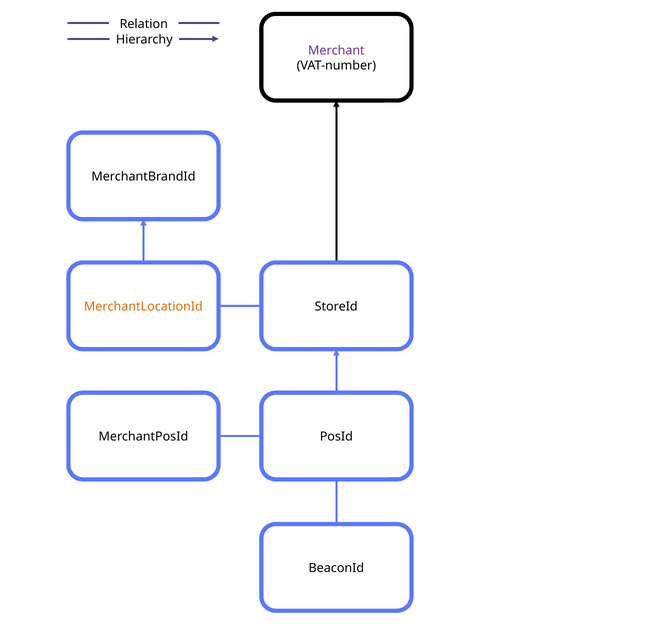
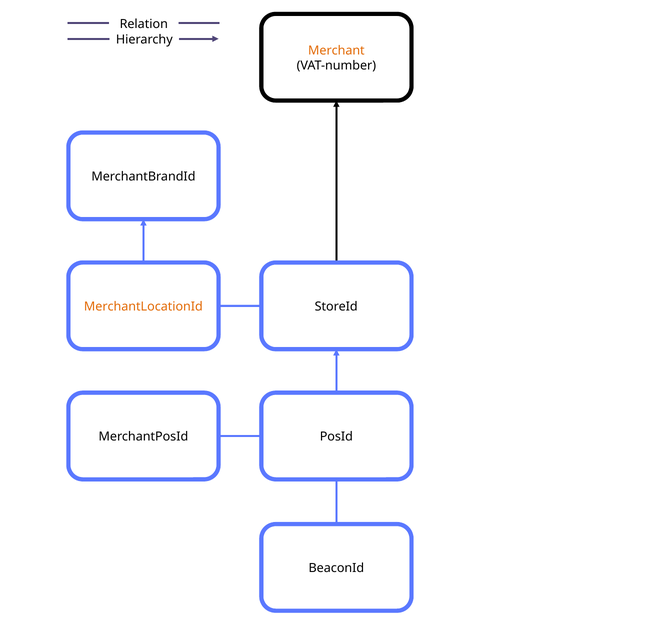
Merchant colour: purple -> orange (336, 51)
